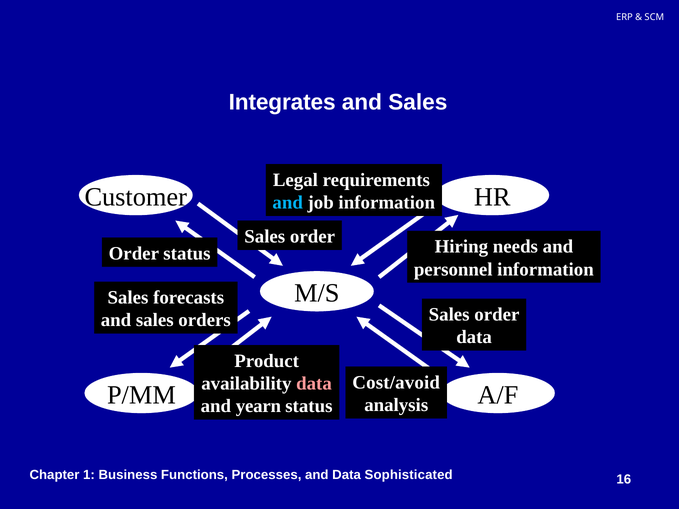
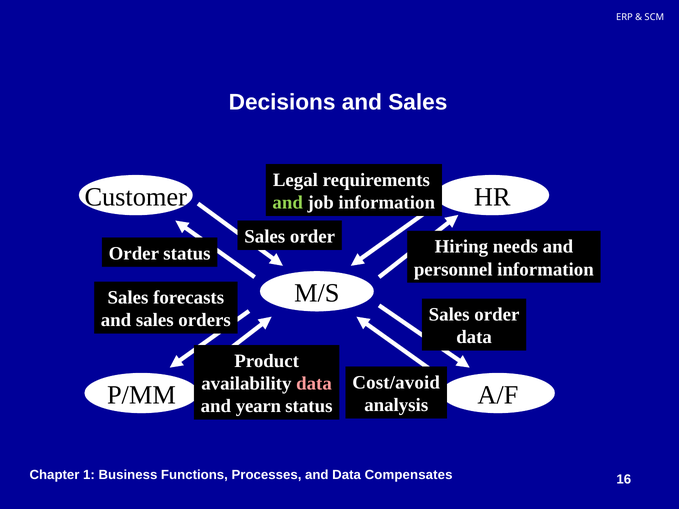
Integrates: Integrates -> Decisions (282, 102)
and colour: light blue -> light green (288, 203)
Sophisticated: Sophisticated -> Compensates (409, 475)
